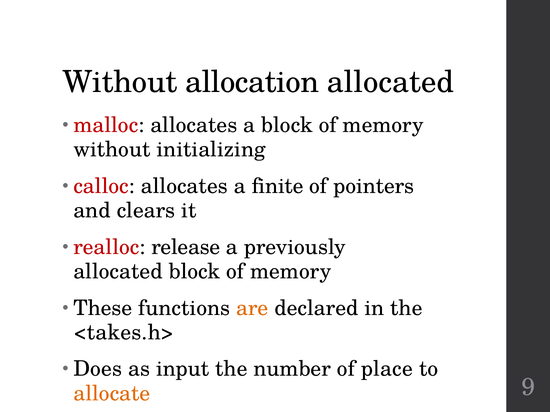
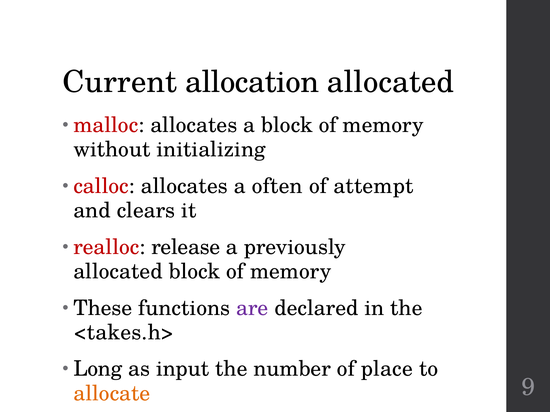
Without: Without -> Current (120, 82)
finite: finite -> often (277, 186)
pointers: pointers -> attempt (374, 186)
are colour: orange -> purple (252, 308)
Does: Does -> Long (98, 369)
